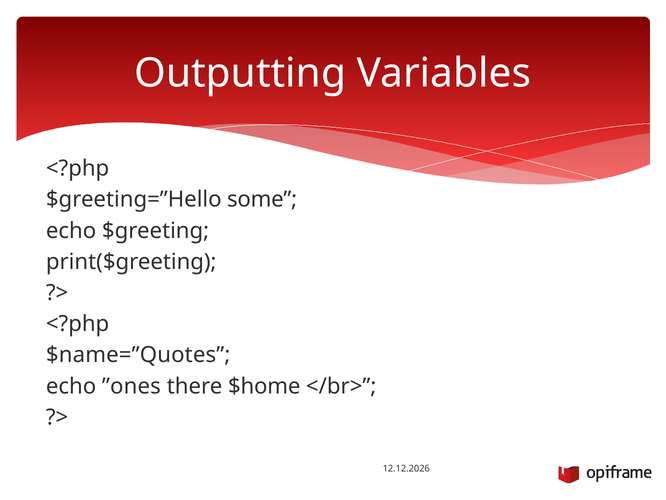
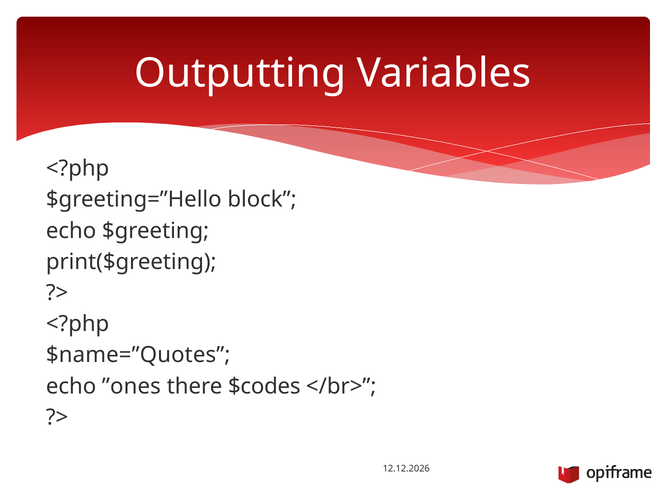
some: some -> block (262, 199)
$home: $home -> $codes (264, 386)
